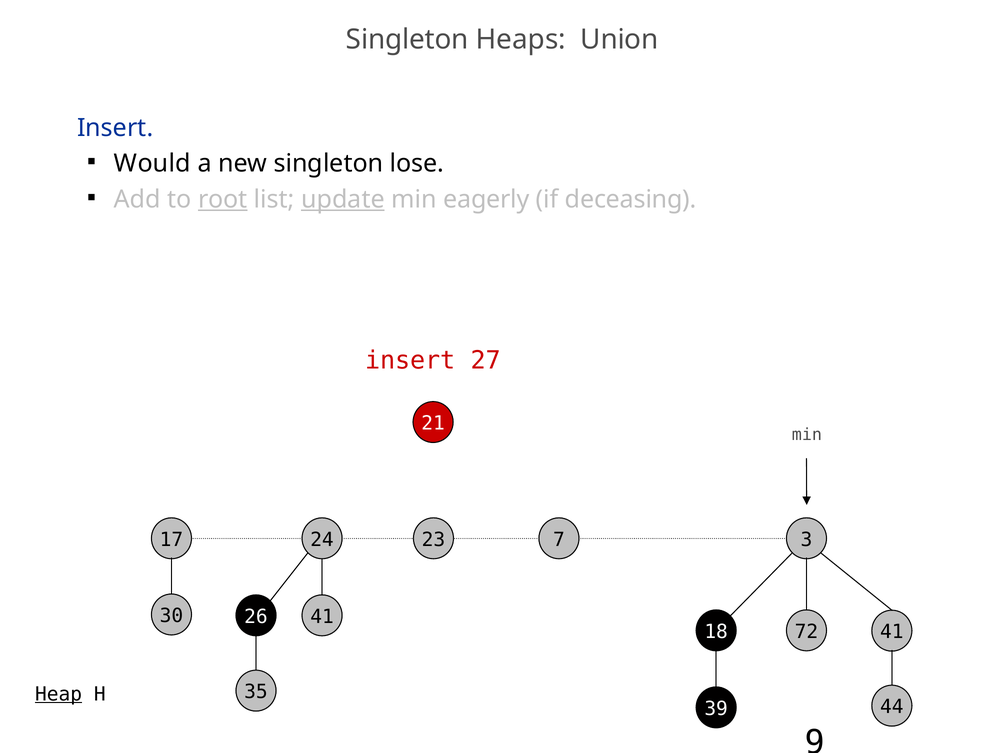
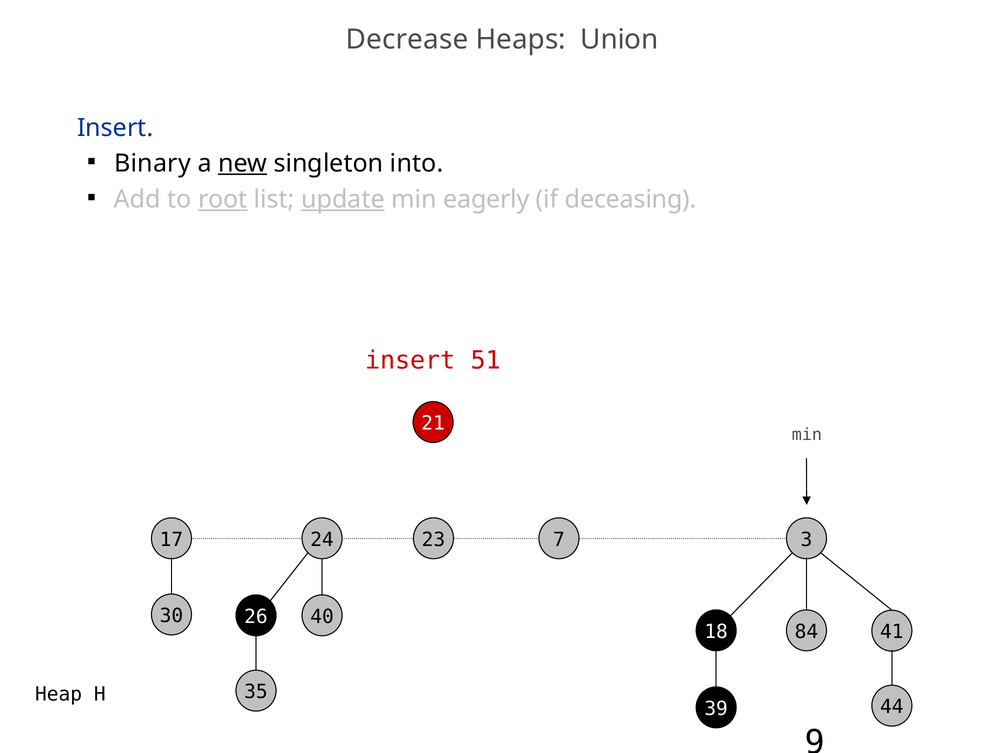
Singleton: Singleton -> Decrease (407, 40)
Would: Would -> Binary (152, 164)
new underline: none -> present (243, 164)
lose: lose -> into (417, 164)
27: 27 -> 51 (486, 361)
26 41: 41 -> 40 (322, 617)
72: 72 -> 84 (806, 632)
Heap underline: present -> none (59, 694)
